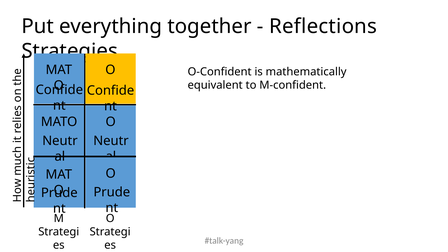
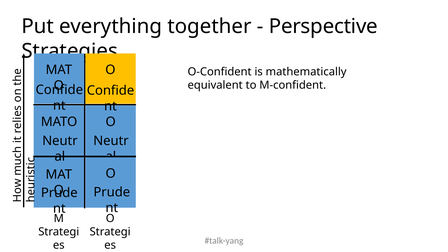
Reflections: Reflections -> Perspective (323, 26)
